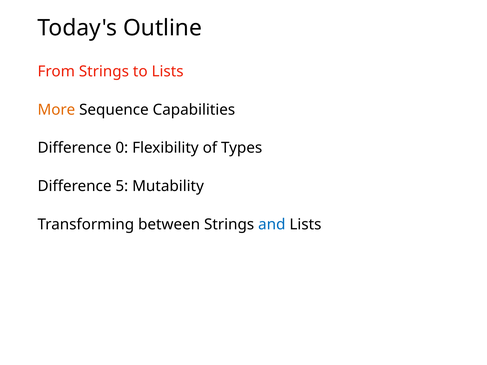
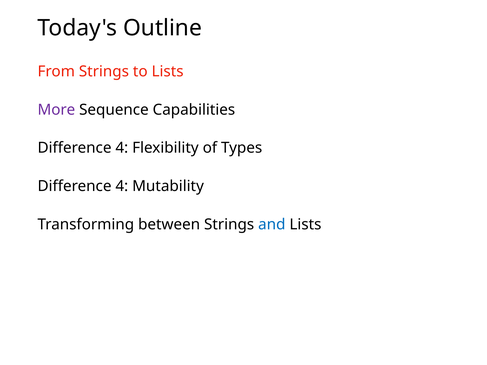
More colour: orange -> purple (56, 110)
0: 0 -> 4 (122, 148)
5: 5 -> 4 (122, 186)
